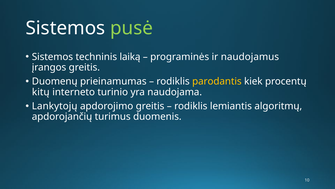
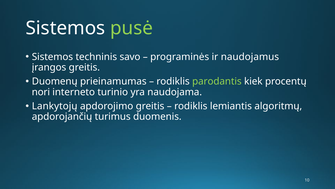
laiką: laiką -> savo (130, 57)
parodantis colour: yellow -> light green (217, 81)
kitų: kitų -> nori (41, 92)
